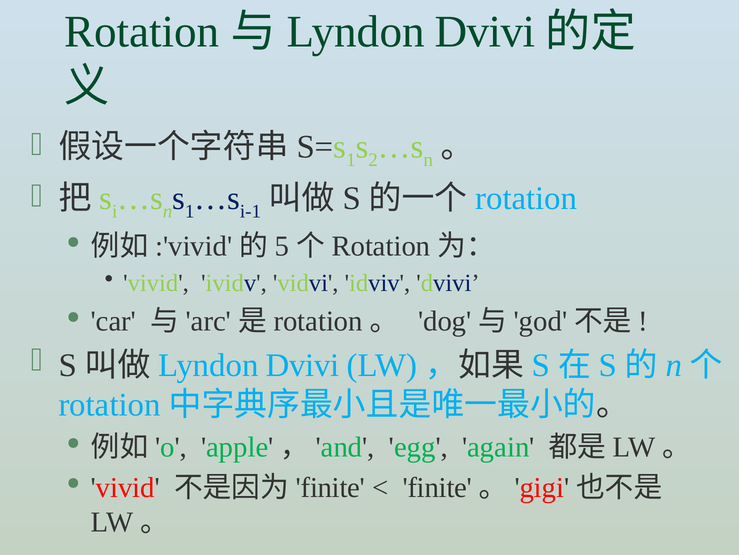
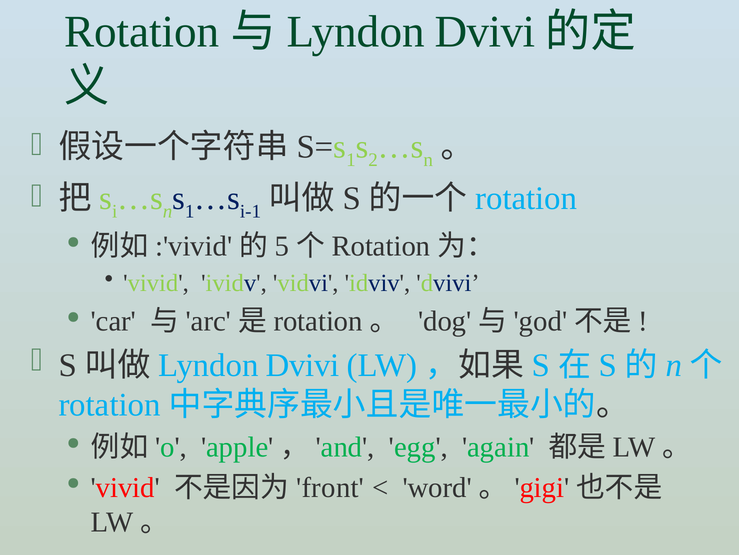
finite: finite -> front (330, 487)
finite: finite -> word (437, 487)
